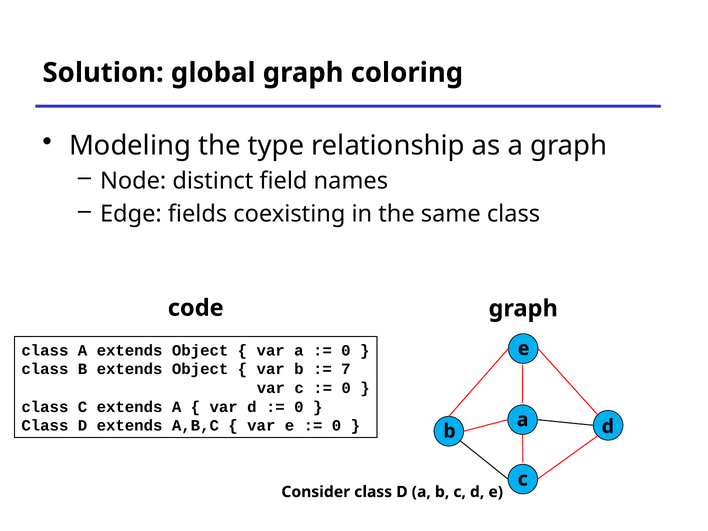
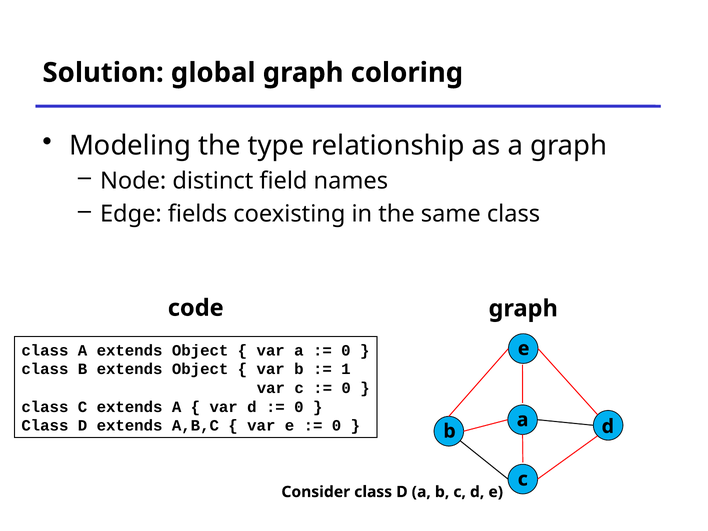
7: 7 -> 1 (346, 369)
